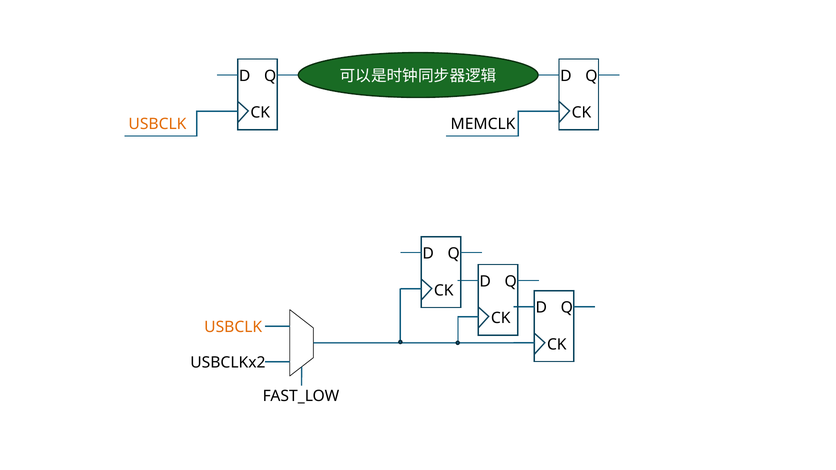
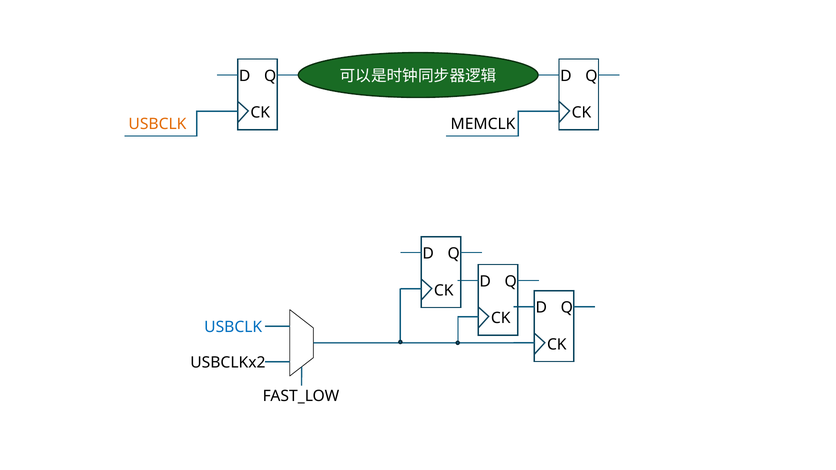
USBCLK colour: orange -> blue (233, 327)
